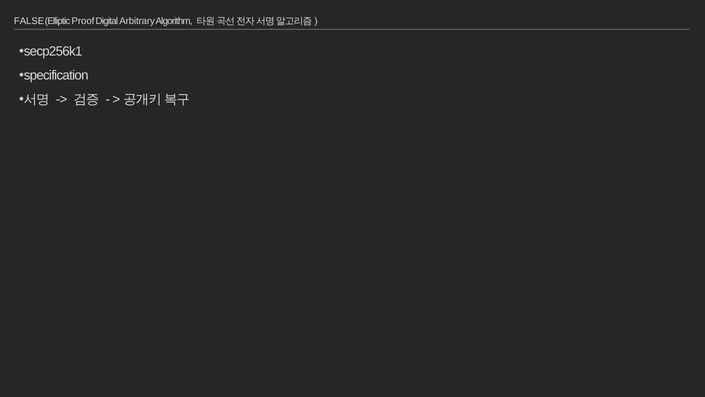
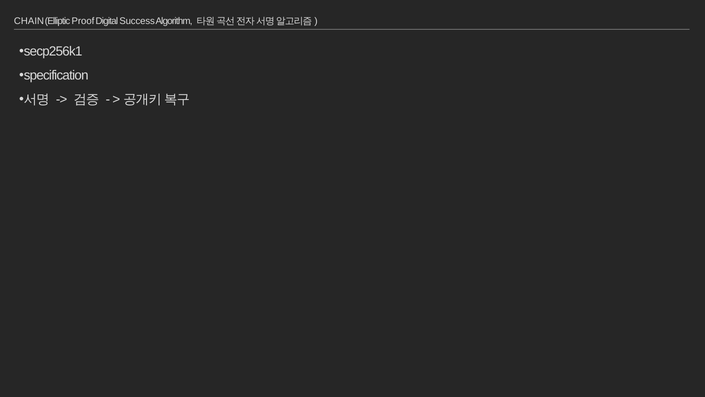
FALSE: FALSE -> CHAIN (29, 21)
Arbitrary: Arbitrary -> Success (137, 21)
